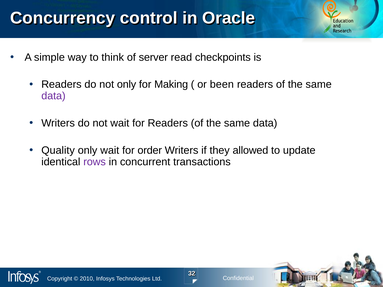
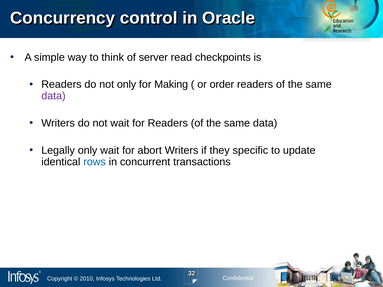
been: been -> order (222, 85)
Quality: Quality -> Legally (58, 151)
order: order -> abort (150, 151)
allowed: allowed -> specific (250, 151)
rows colour: purple -> blue (95, 162)
